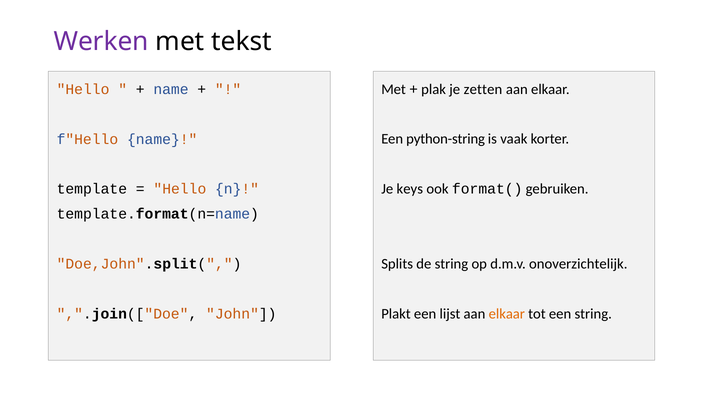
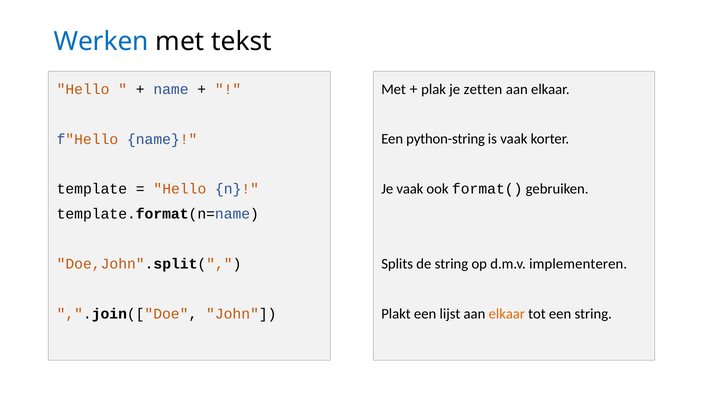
Werken colour: purple -> blue (101, 42)
Je keys: keys -> vaak (410, 189)
onoverzichtelijk: onoverzichtelijk -> implementeren (578, 263)
